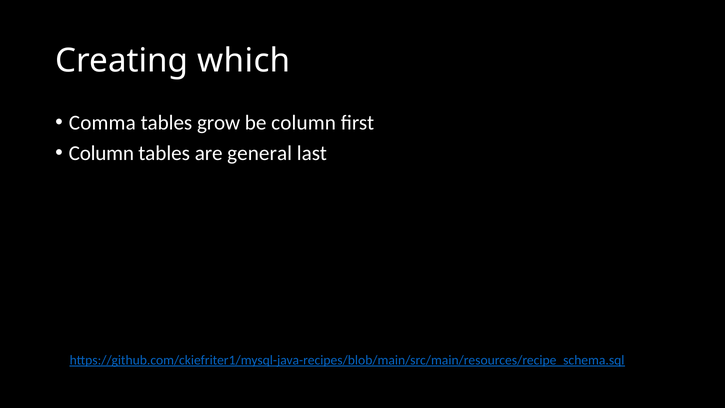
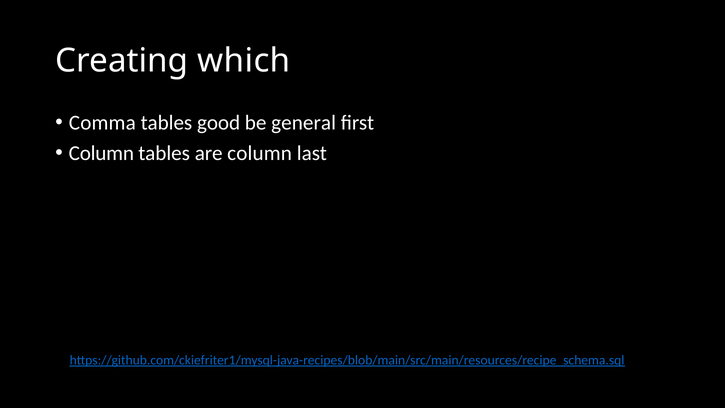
grow: grow -> good (219, 123)
be column: column -> general (304, 123)
are general: general -> column (260, 153)
